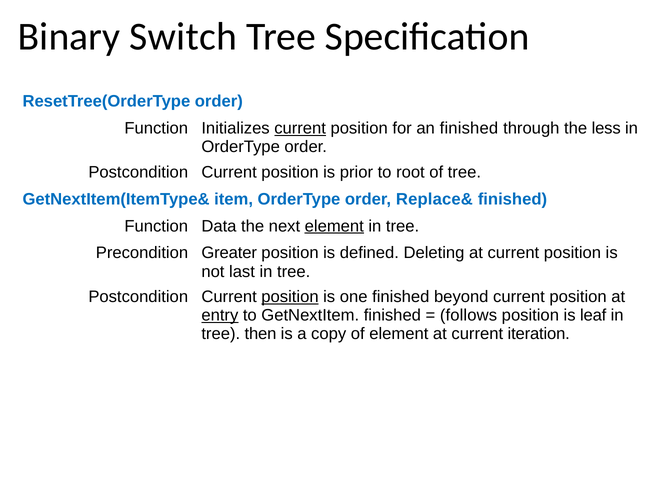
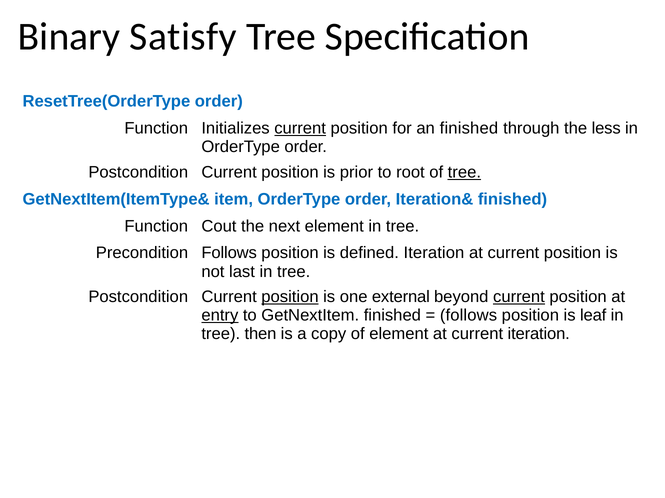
Switch: Switch -> Satisfy (183, 37)
tree underline: none -> present (464, 172)
Replace&: Replace& -> Iteration& (435, 199)
Data: Data -> Cout (219, 226)
element underline: present -> none (334, 226)
Precondition Greater: Greater -> Follows (229, 253)
defined Deleting: Deleting -> Iteration (434, 253)
one finished: finished -> external (401, 297)
current underline: none -> present (519, 297)
